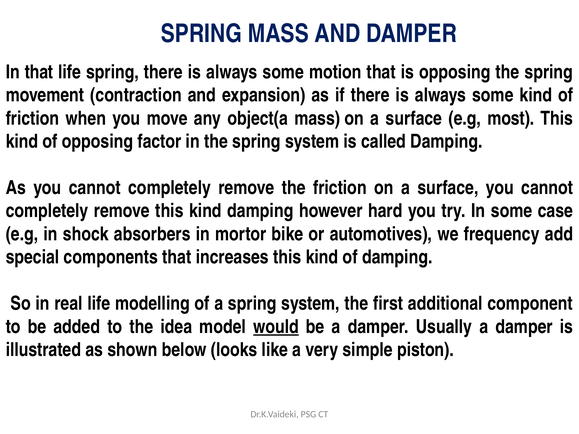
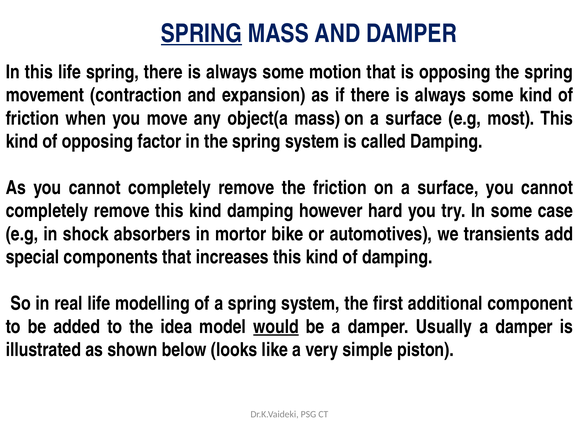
SPRING underline: none -> present (201, 34)
In that: that -> this (39, 72)
frequency: frequency -> transients (502, 234)
